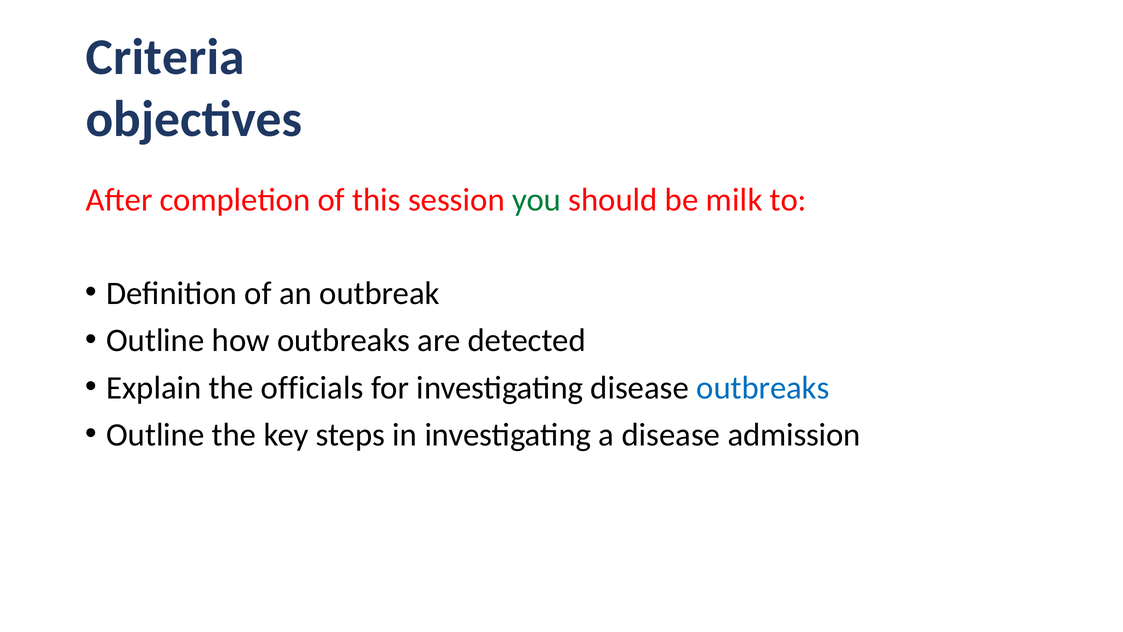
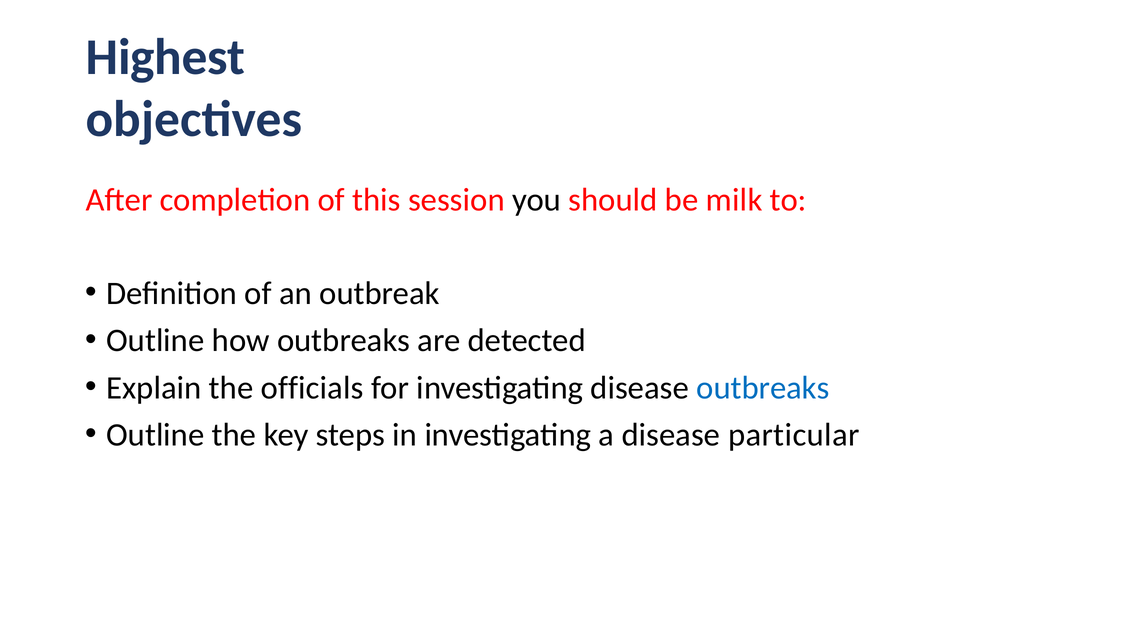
Criteria: Criteria -> Highest (166, 57)
you colour: green -> black (537, 200)
admission: admission -> particular (794, 435)
